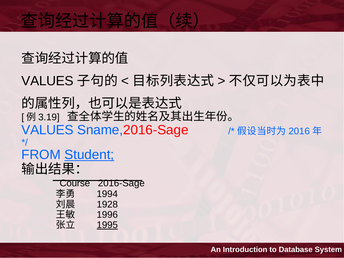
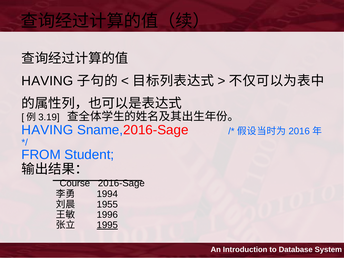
VALUES: VALUES -> HAVING (47, 81)
VALUES: VALUES -> HAVING (47, 130)
Student underline: present -> none (89, 155)
1928: 1928 -> 1955 (107, 204)
